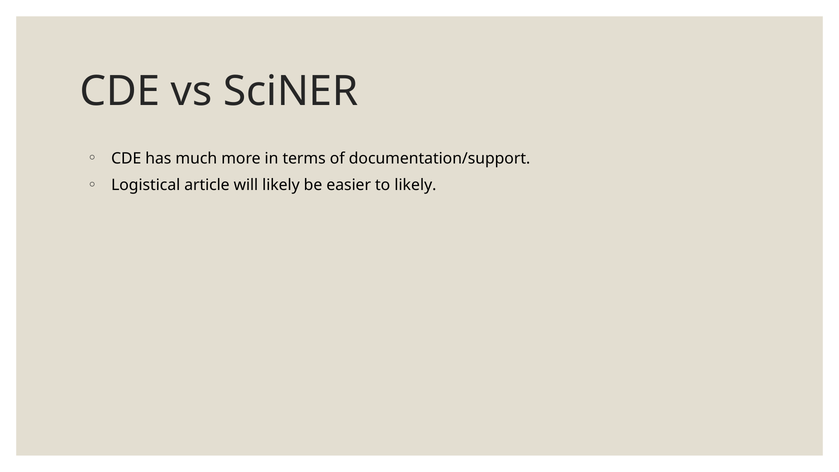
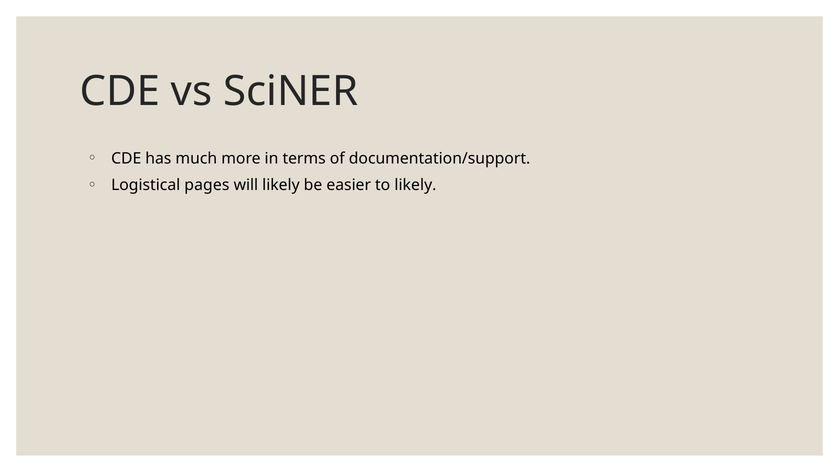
article: article -> pages (207, 185)
